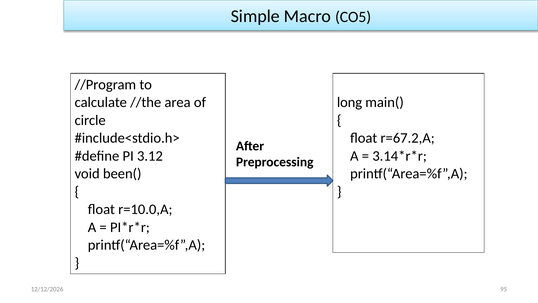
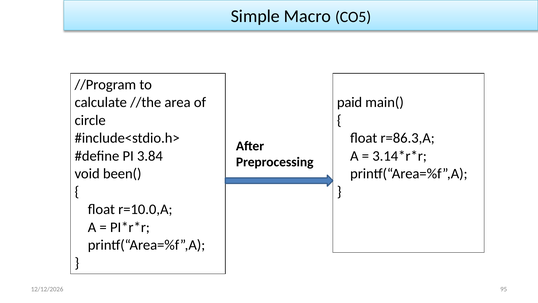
long: long -> paid (350, 102)
r=67.2,A: r=67.2,A -> r=86.3,A (408, 138)
3.12: 3.12 -> 3.84 (150, 156)
